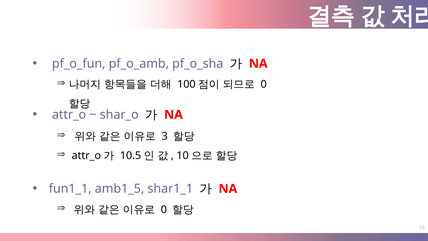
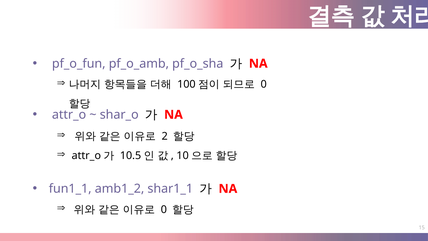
3: 3 -> 2 (165, 136)
amb1_5: amb1_5 -> amb1_2 (120, 189)
